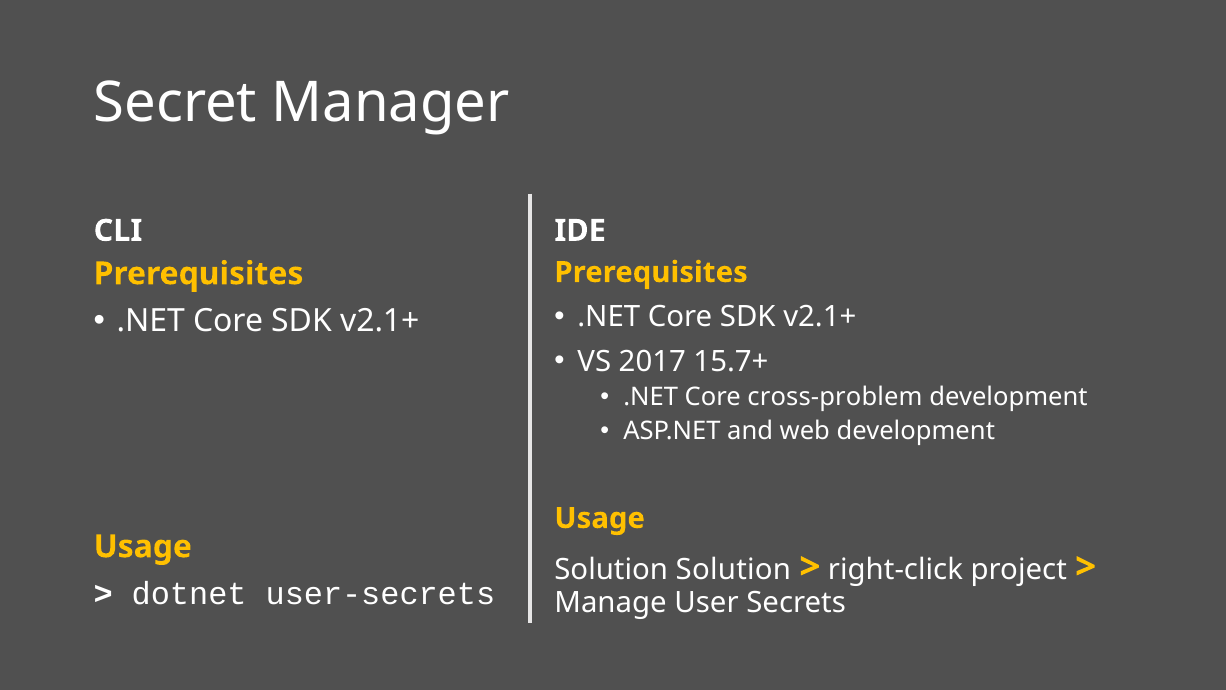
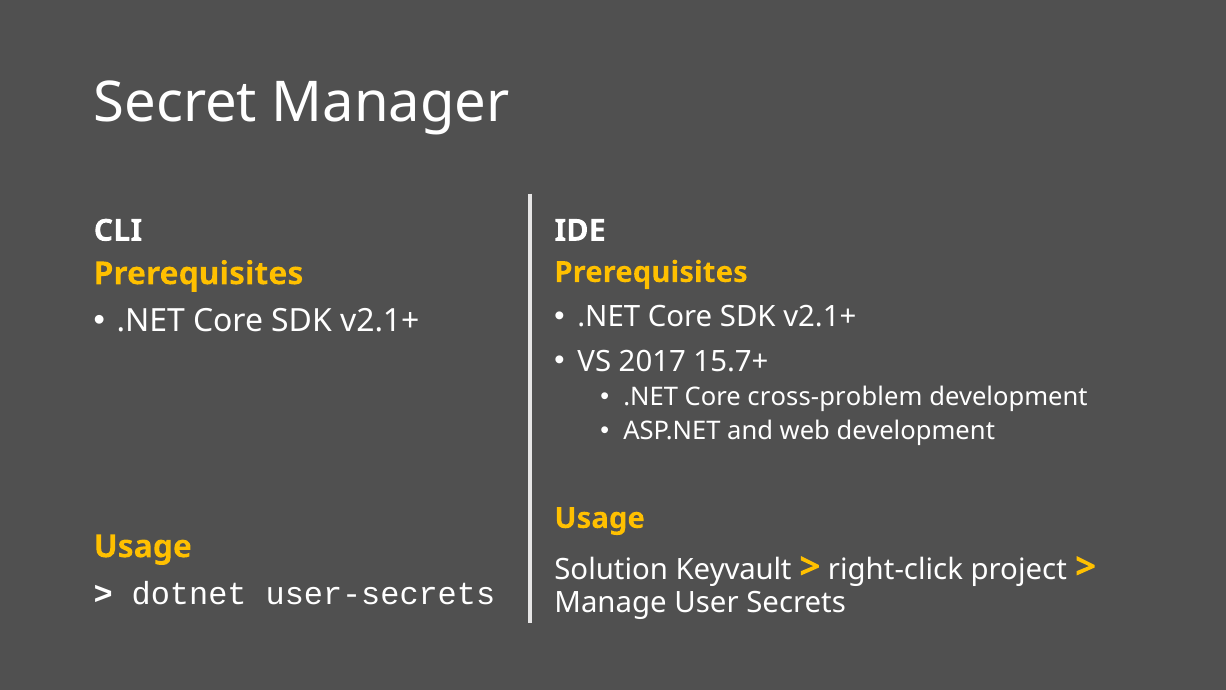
Solution Solution: Solution -> Keyvault (734, 569)
